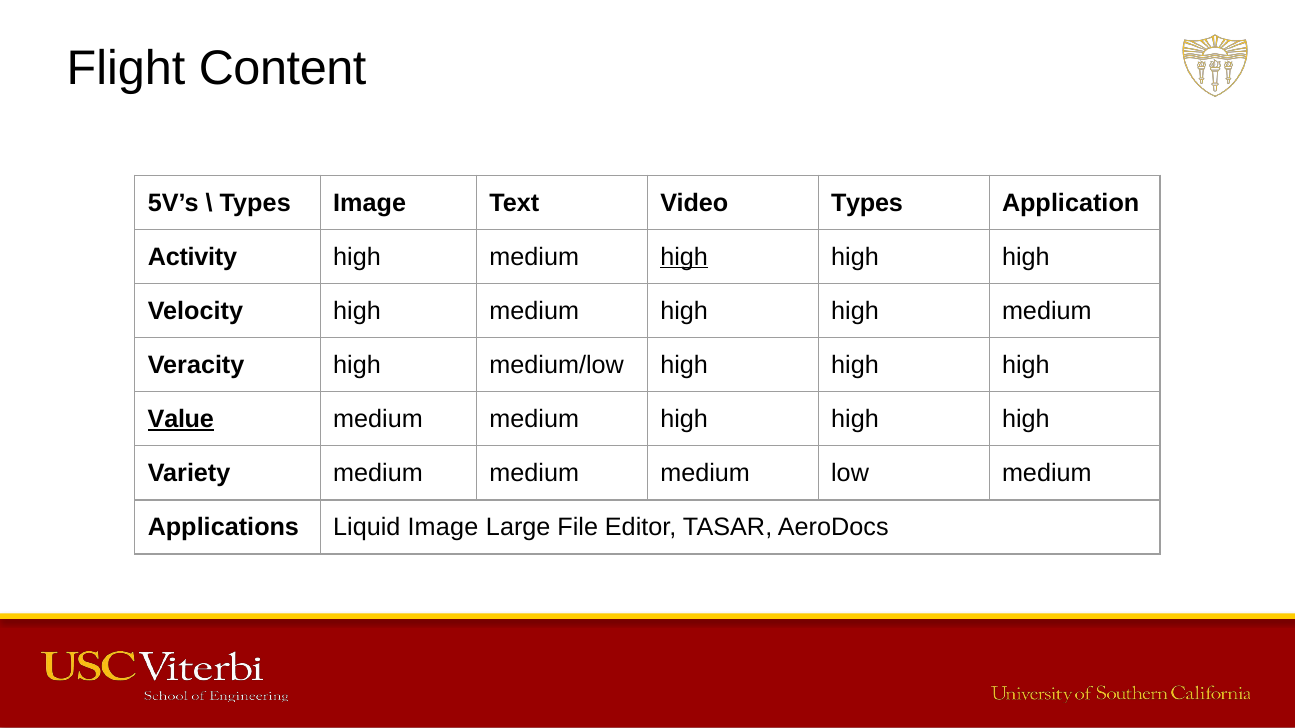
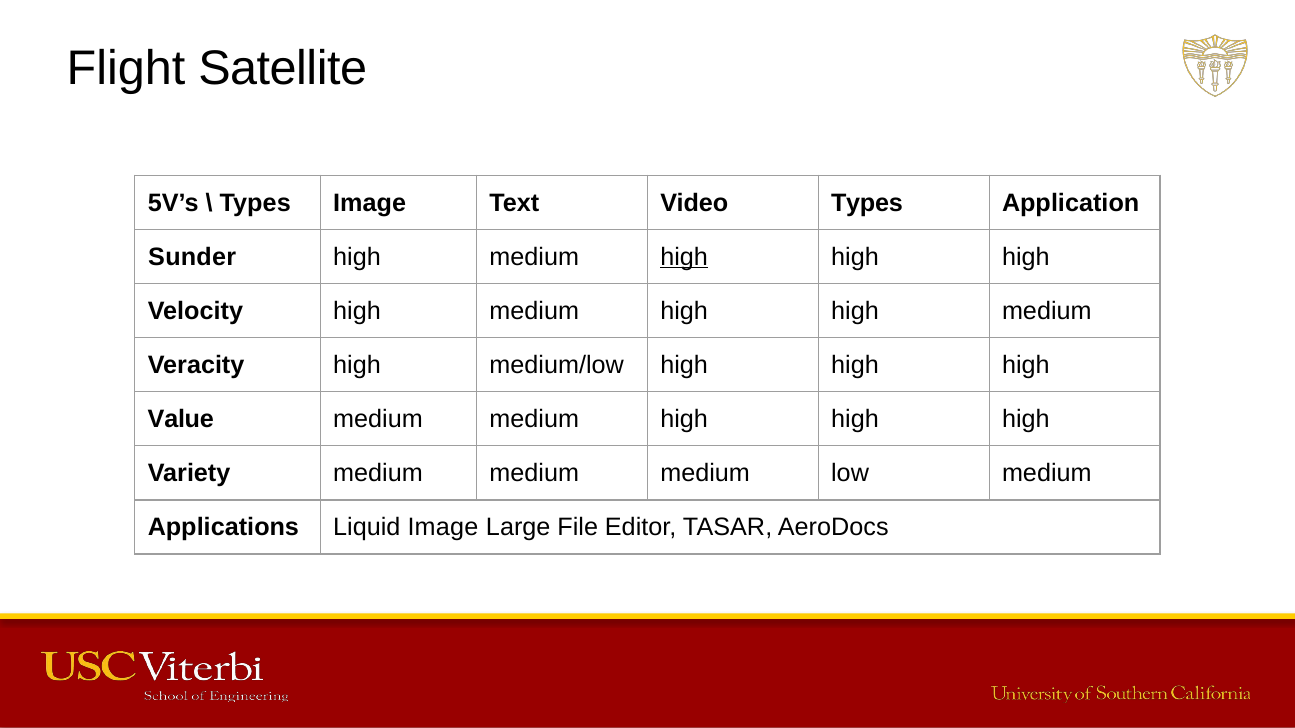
Content: Content -> Satellite (283, 69)
Activity: Activity -> Sunder (192, 257)
Value underline: present -> none (181, 419)
